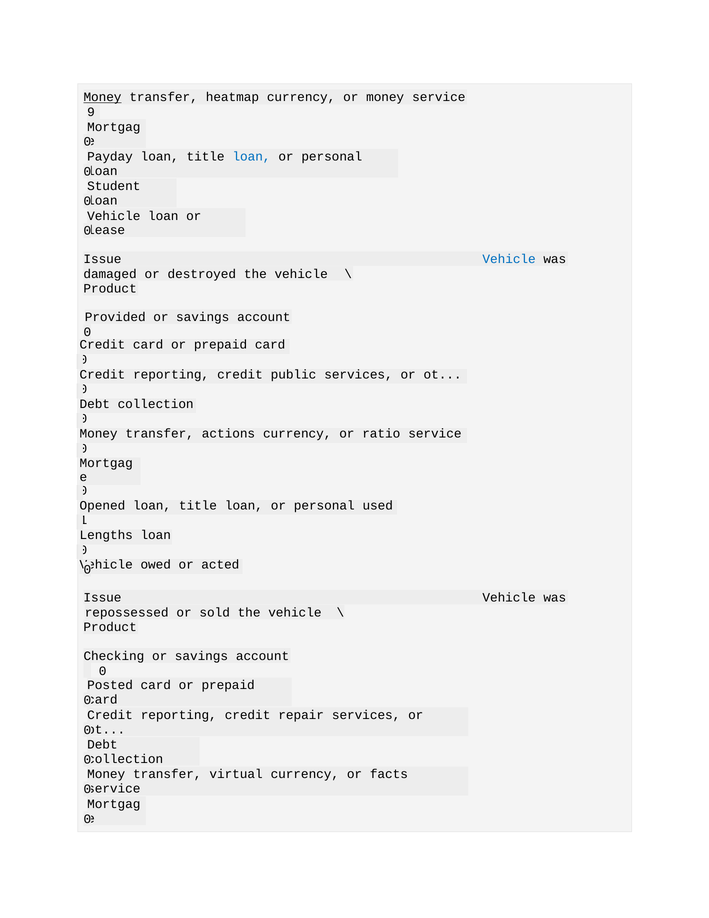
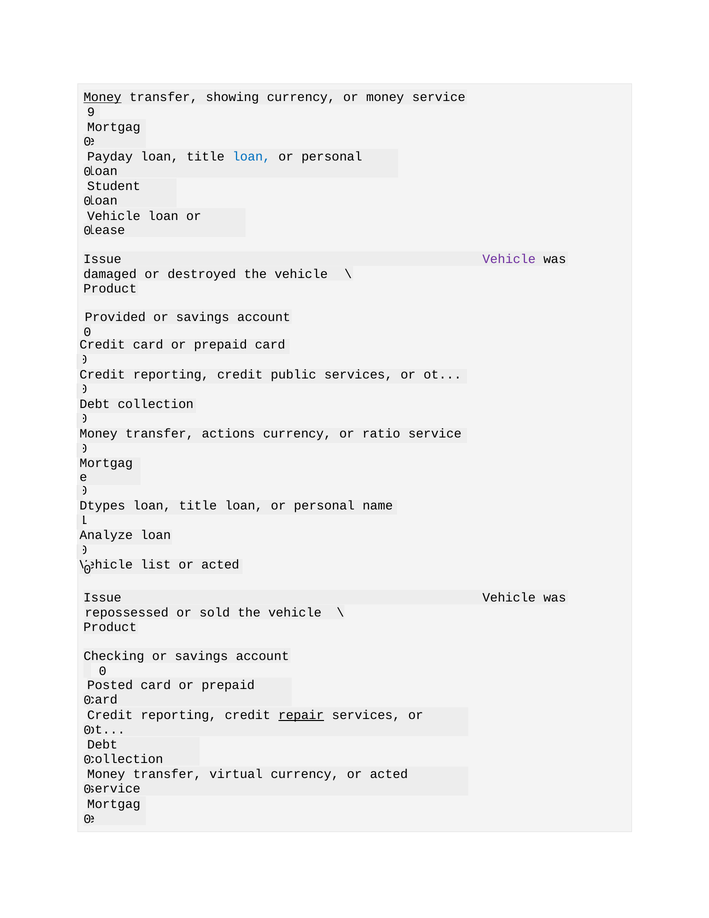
heatmap: heatmap -> showing (232, 97)
Vehicle colour: blue -> purple (509, 259)
Opened: Opened -> Dtypes (102, 505)
used: used -> name (378, 505)
Lengths: Lengths -> Analyze (106, 535)
owed: owed -> list (156, 564)
repair underline: none -> present (301, 715)
currency or facts: facts -> acted (389, 774)
